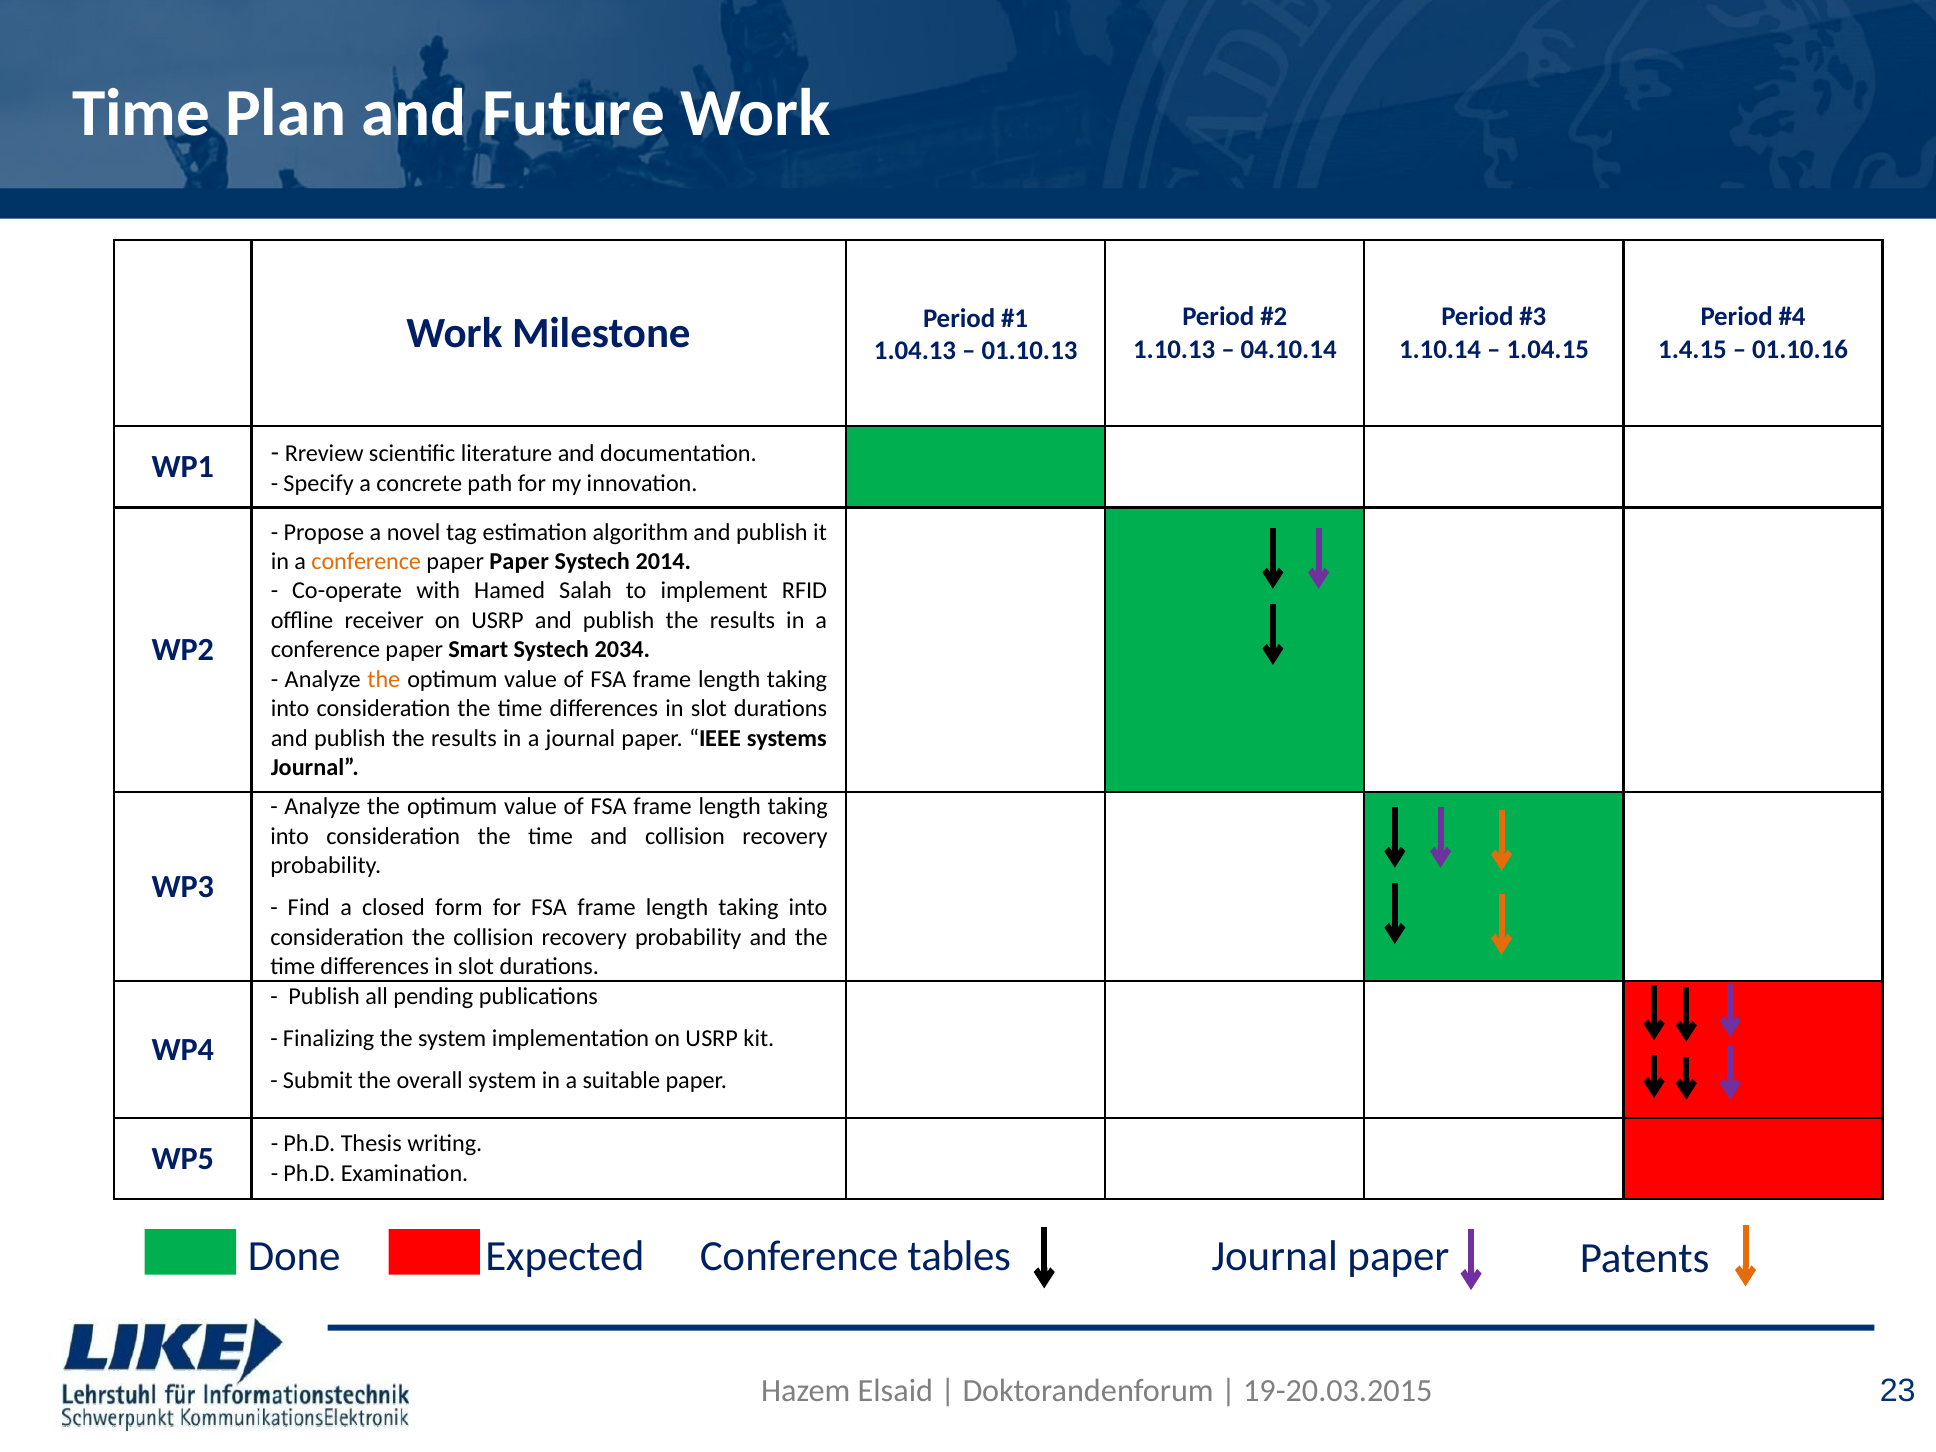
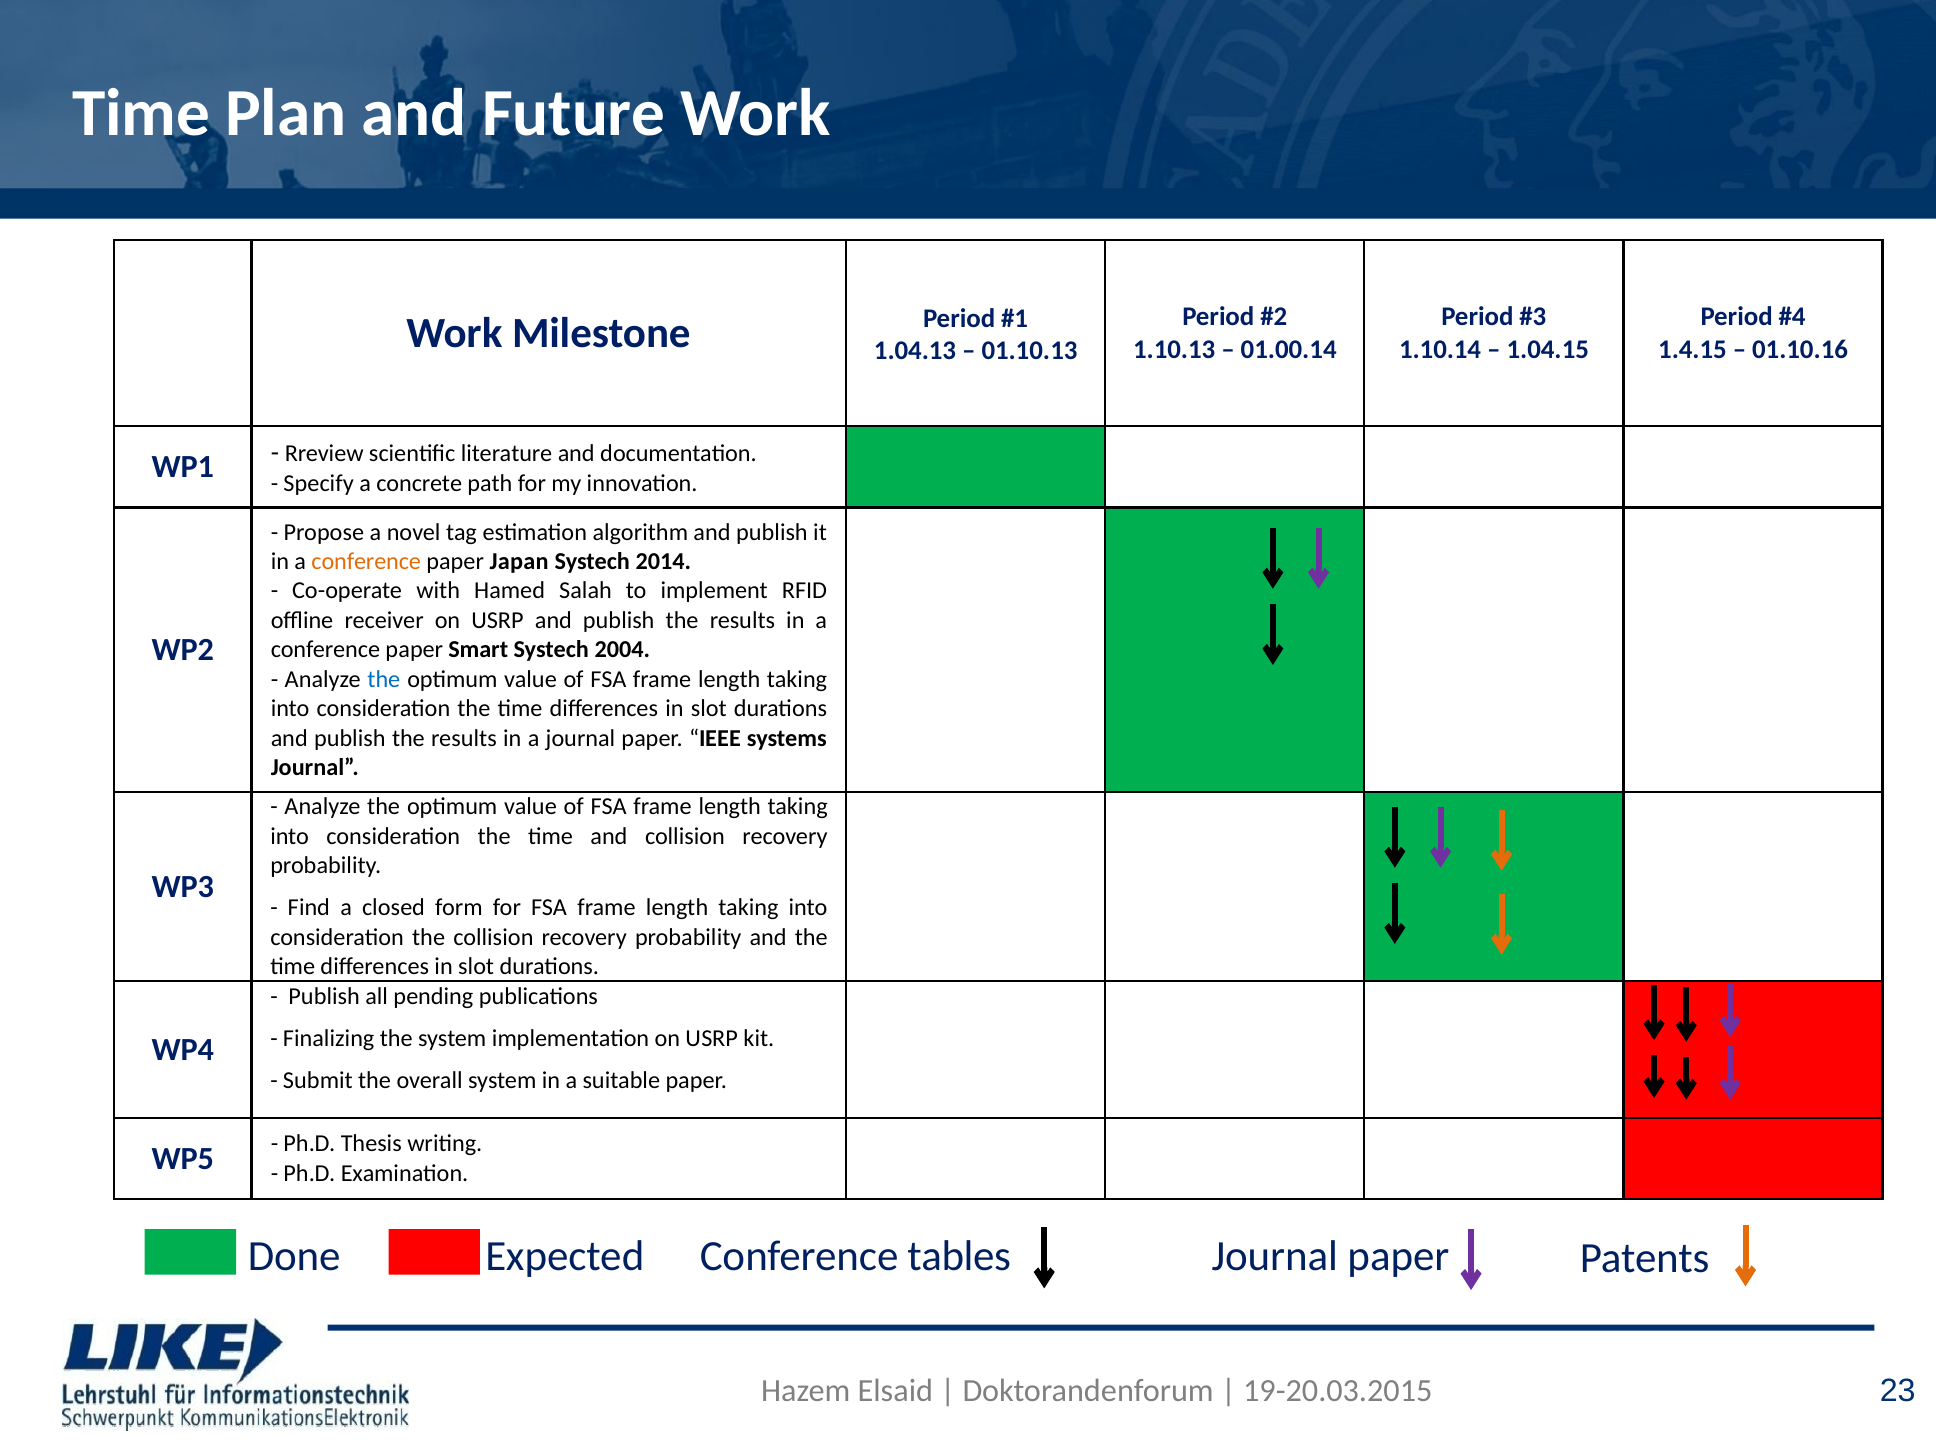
04.10.14: 04.10.14 -> 01.00.14 (1289, 349)
paper Paper: Paper -> Japan (519, 562)
2034: 2034 -> 2004 (622, 650)
the colour: orange -> blue (384, 679)
